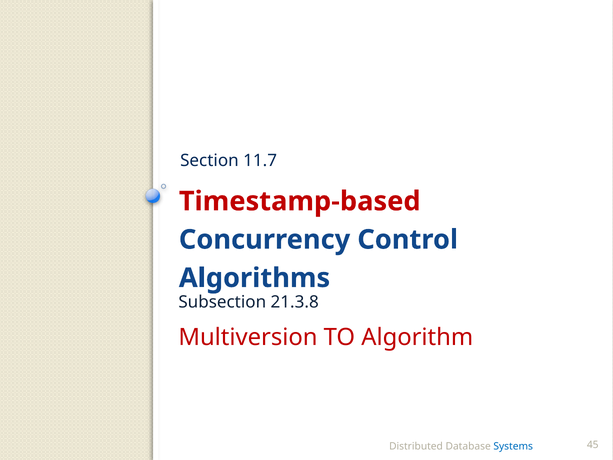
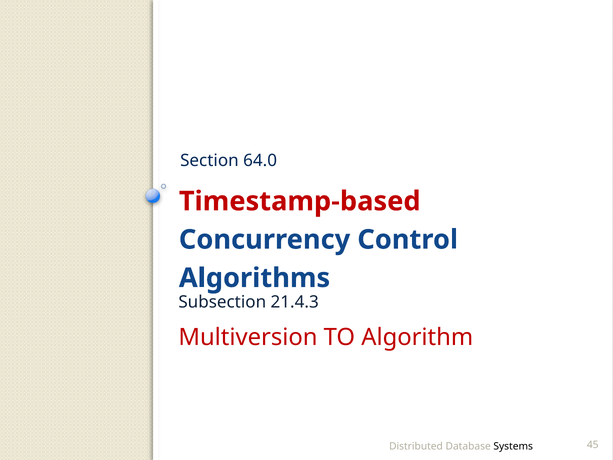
11.7: 11.7 -> 64.0 (260, 161)
21.3.8: 21.3.8 -> 21.4.3 (295, 302)
Systems colour: blue -> black (513, 446)
